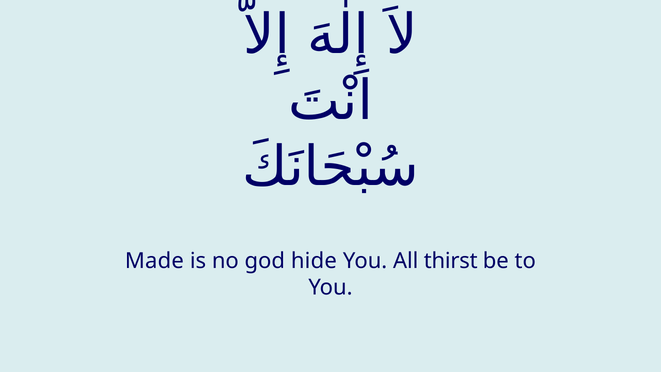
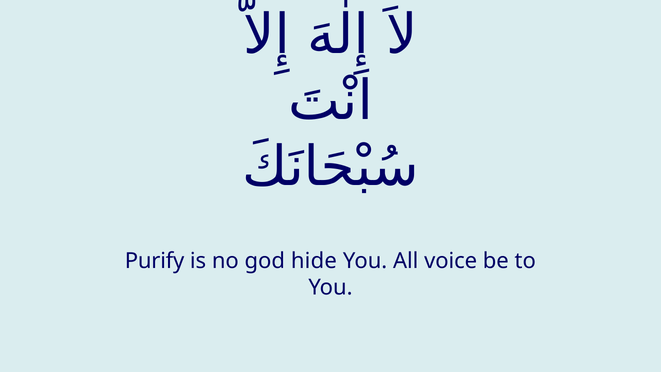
Made: Made -> Purify (155, 261)
thirst: thirst -> voice (451, 261)
